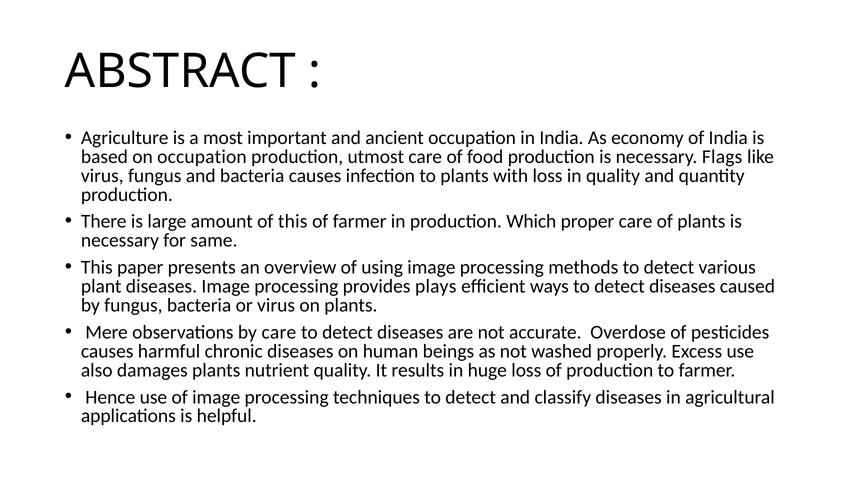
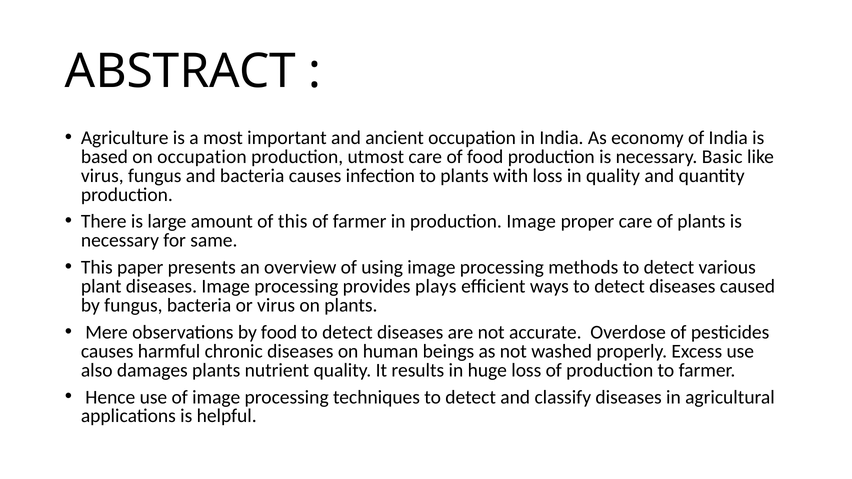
Flags: Flags -> Basic (722, 157)
production Which: Which -> Image (531, 222)
by care: care -> food (279, 332)
